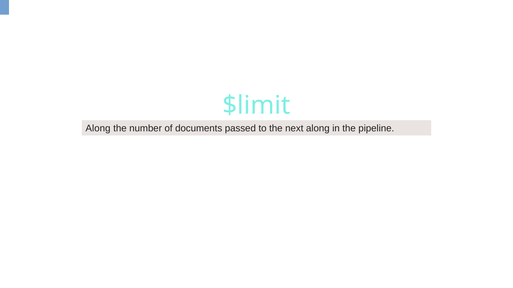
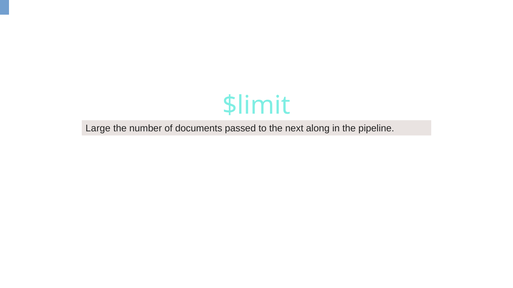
Along: Along -> Large (98, 129)
